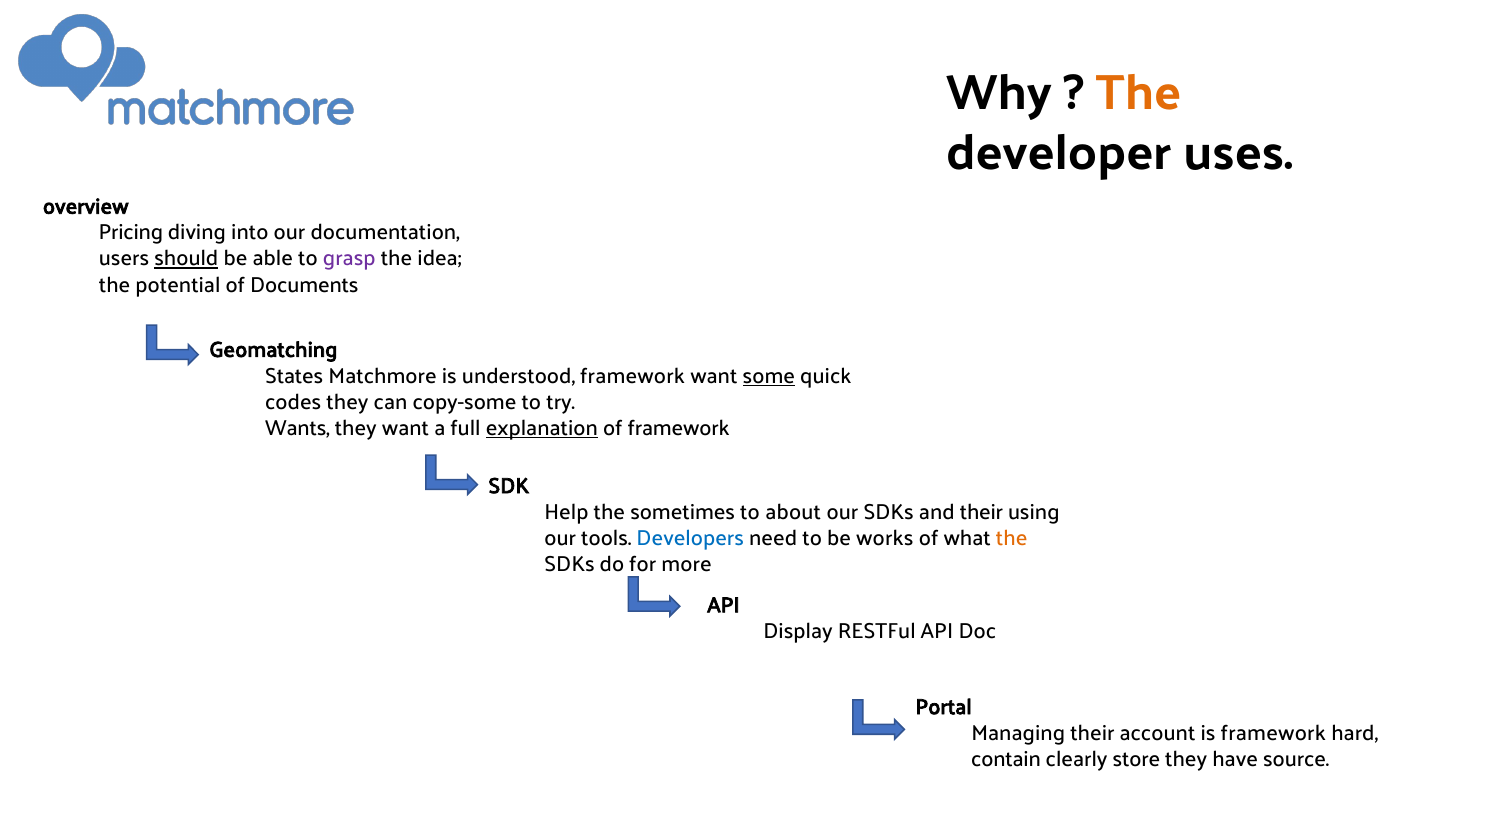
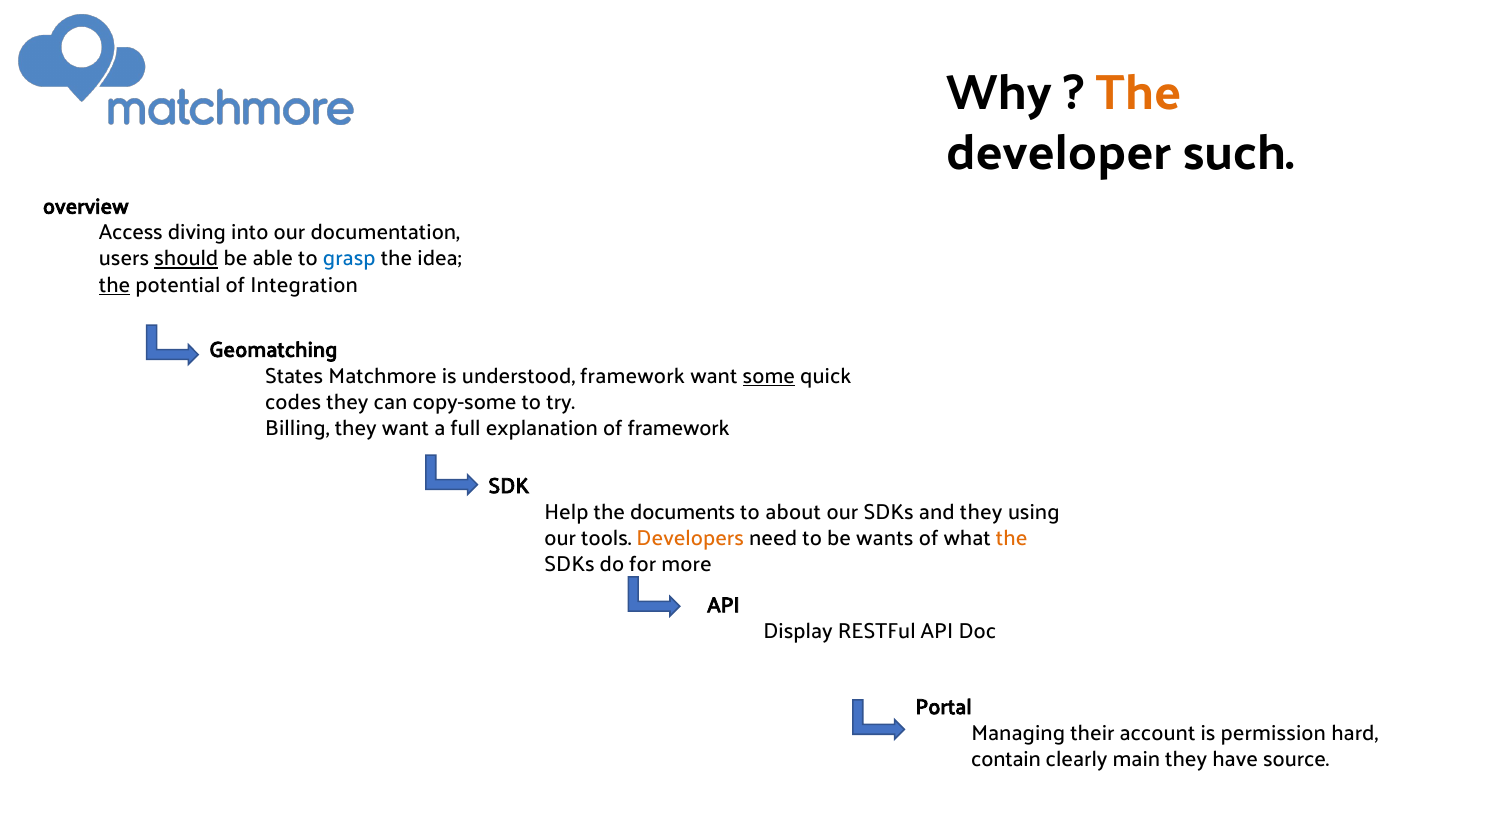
uses: uses -> such (1239, 153)
Pricing: Pricing -> Access (131, 233)
grasp colour: purple -> blue (349, 259)
the underline: none -> present (115, 285)
Documents: Documents -> Integration (304, 285)
Wants: Wants -> Billing (297, 428)
explanation underline: present -> none (542, 428)
sometimes: sometimes -> documents (683, 512)
and their: their -> they (981, 512)
Developers colour: blue -> orange (690, 538)
works: works -> wants (885, 538)
is framework: framework -> permission (1273, 733)
store: store -> main (1136, 760)
